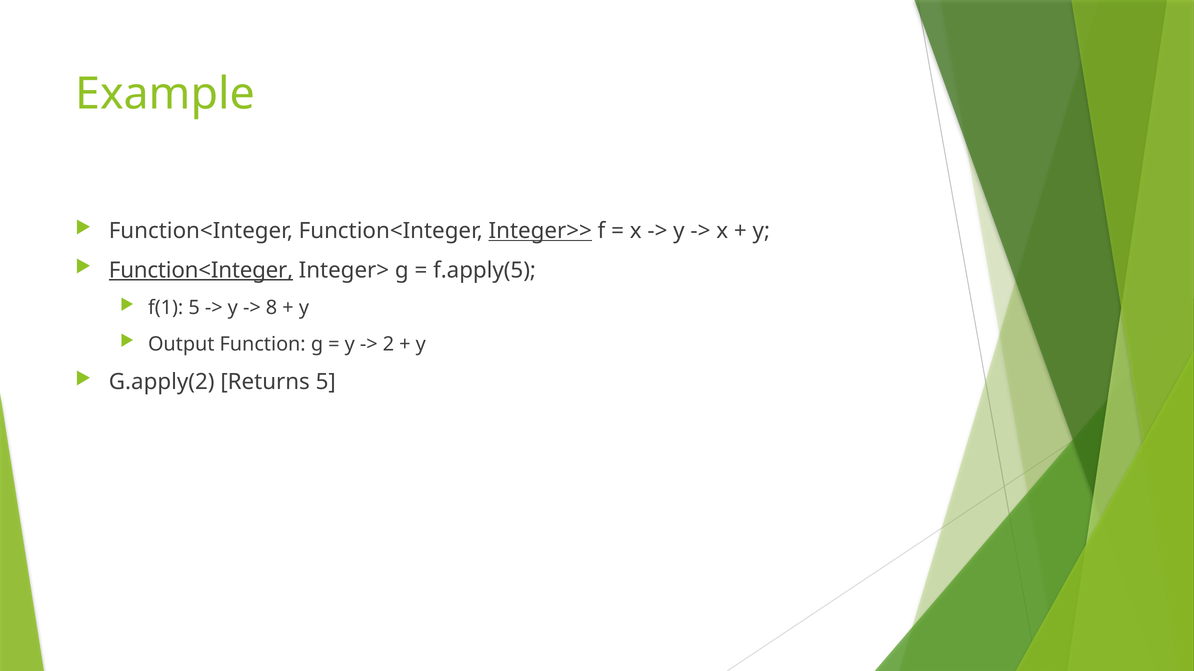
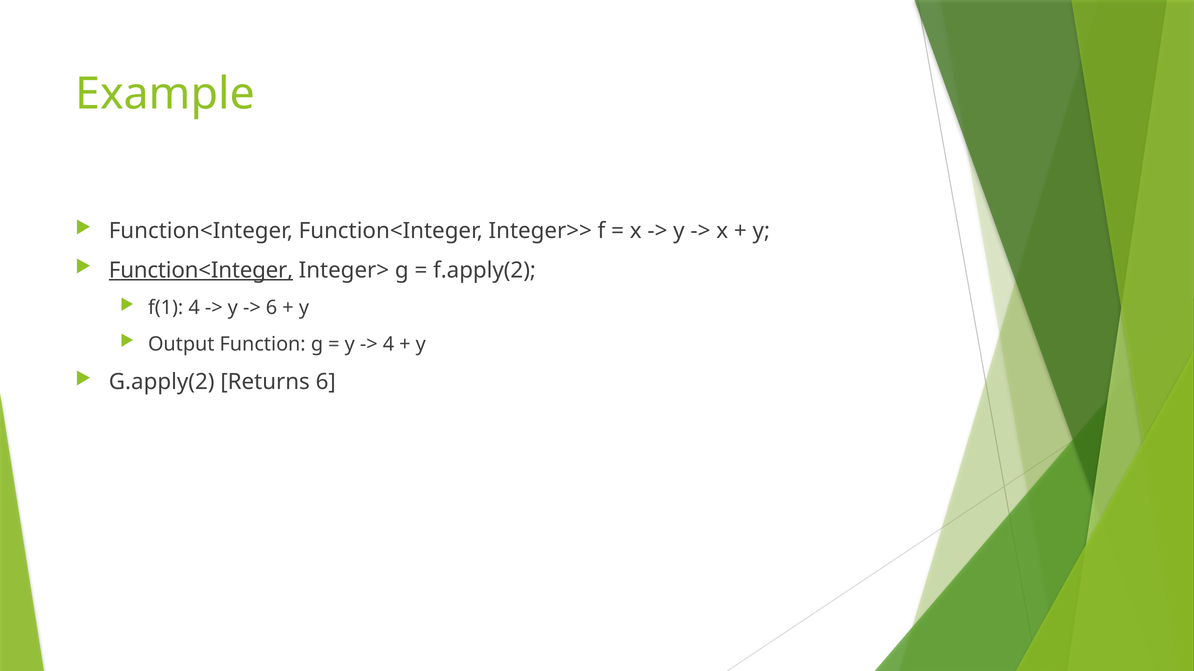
Integer>> underline: present -> none (540, 231)
f.apply(5: f.apply(5 -> f.apply(2 (485, 270)
f(1 5: 5 -> 4 (194, 308)
8: 8 -> 6 (272, 308)
2: 2 -> 4 (389, 344)
Returns 5: 5 -> 6 (326, 382)
